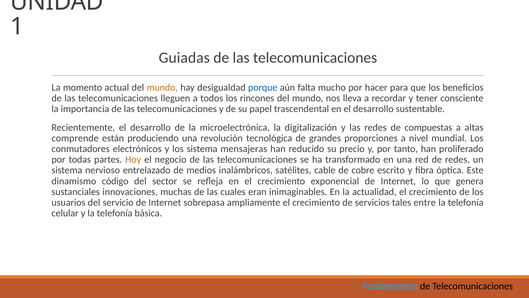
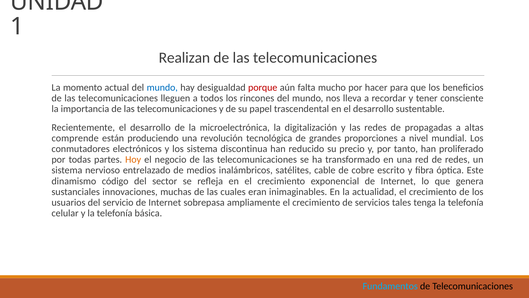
Guiadas: Guiadas -> Realizan (184, 58)
mundo colour: orange -> blue (162, 87)
porque colour: blue -> red (263, 87)
compuestas: compuestas -> propagadas (428, 127)
mensajeras: mensajeras -> discontinua (244, 149)
entre: entre -> tenga (425, 202)
